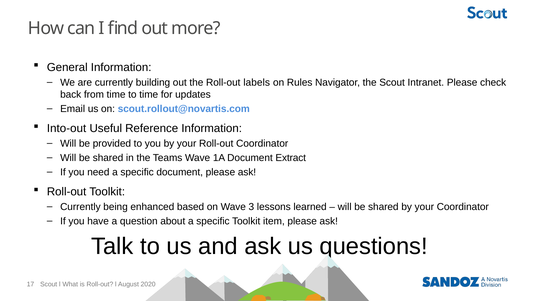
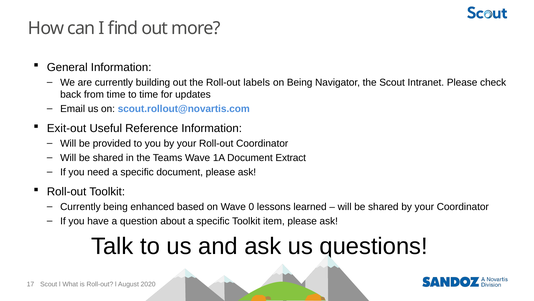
on Rules: Rules -> Being (300, 82)
Into-out: Into-out -> Exit-out (67, 128)
3: 3 -> 0 (251, 206)
